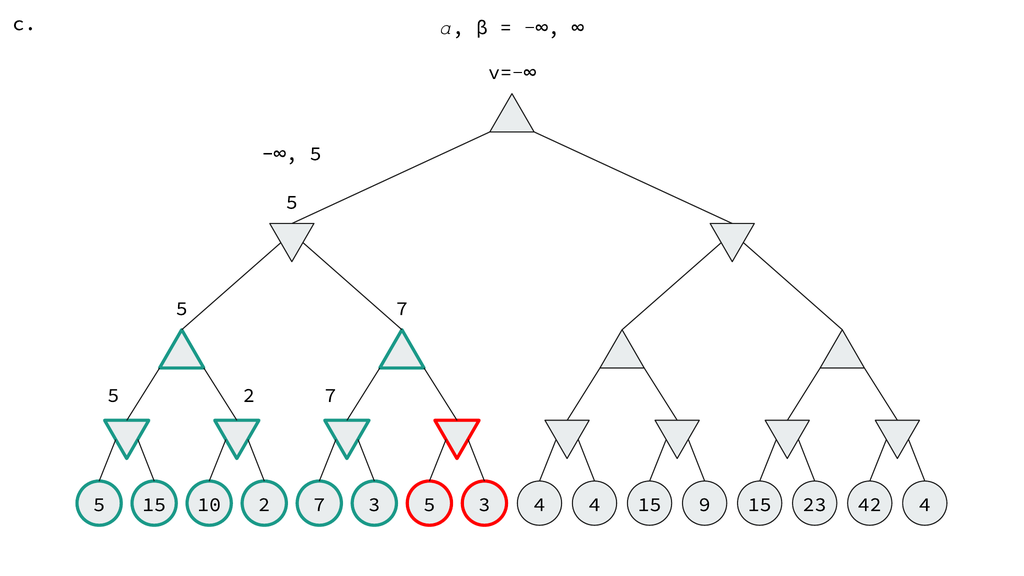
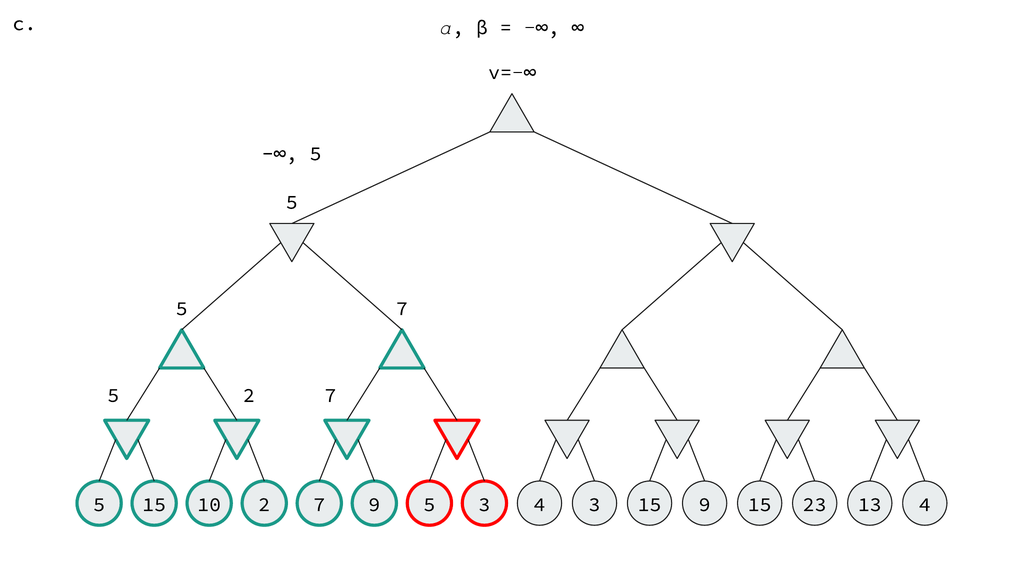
7 3: 3 -> 9 (374, 505)
4 4: 4 -> 3 (594, 505)
42: 42 -> 13 (870, 505)
